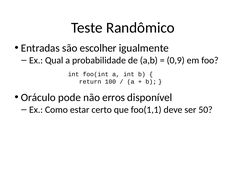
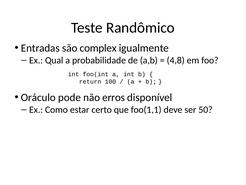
escolher: escolher -> complex (98, 48)
0,9: 0,9 -> 4,8 (176, 60)
